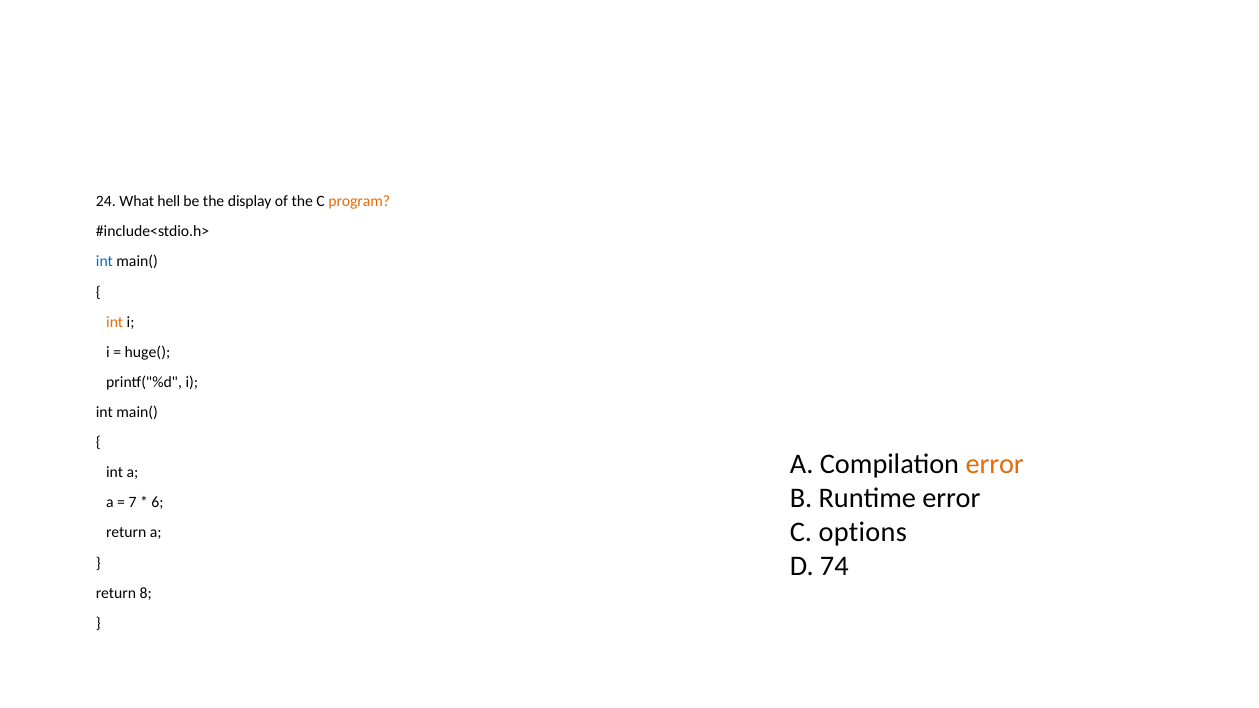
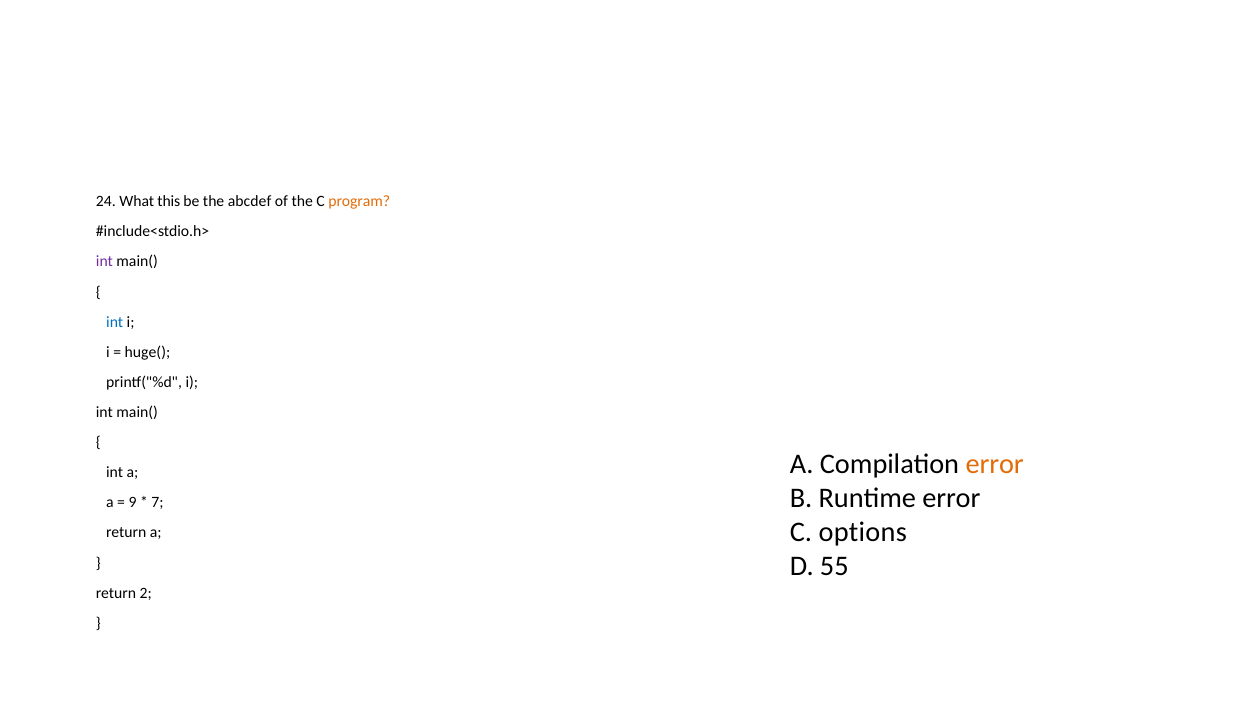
hell: hell -> this (169, 202)
display: display -> abcdef (250, 202)
int colour: blue -> purple (104, 262)
int colour: orange -> blue (115, 322)
7: 7 -> 9 (133, 503)
6: 6 -> 7 (158, 503)
74: 74 -> 55 (834, 566)
8: 8 -> 2 (146, 593)
